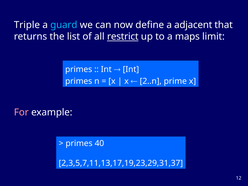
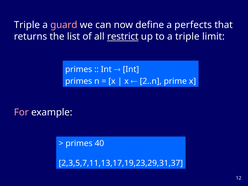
guard colour: light blue -> pink (64, 25)
adjacent: adjacent -> perfects (193, 25)
a maps: maps -> triple (187, 36)
